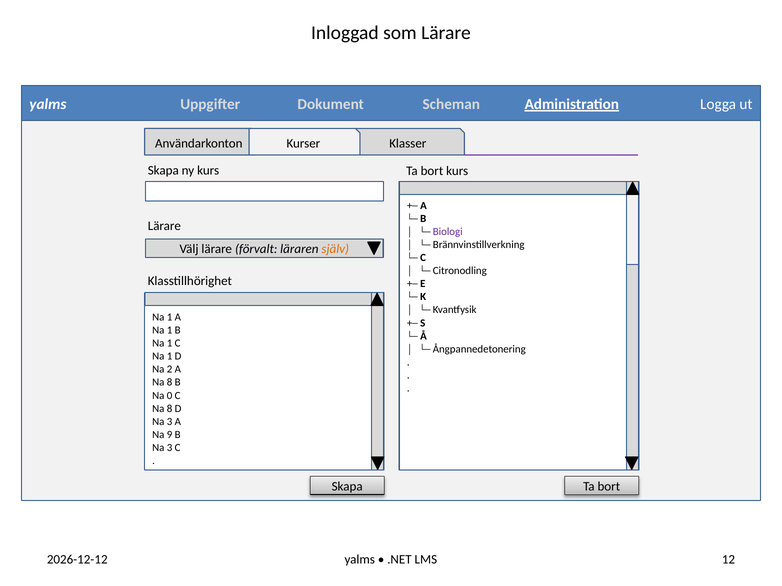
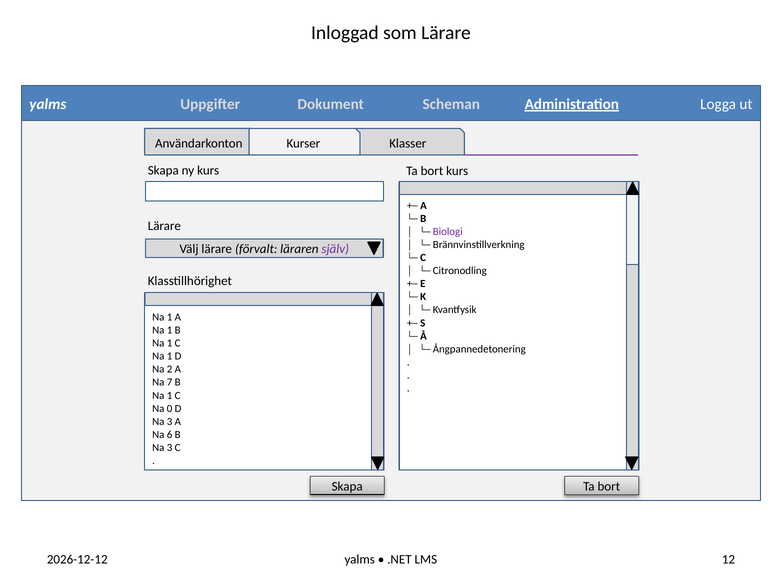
själv colour: orange -> purple (335, 249)
8: 8 -> 7 (170, 383)
0: 0 -> 1 (170, 396)
8: 8 -> 0 (170, 409)
9: 9 -> 6 (170, 435)
